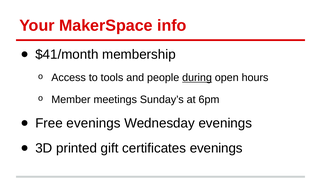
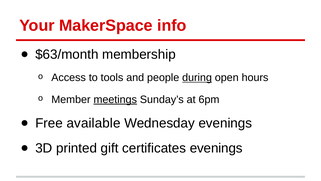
$41/month: $41/month -> $63/month (67, 54)
meetings underline: none -> present (115, 99)
Free evenings: evenings -> available (94, 123)
